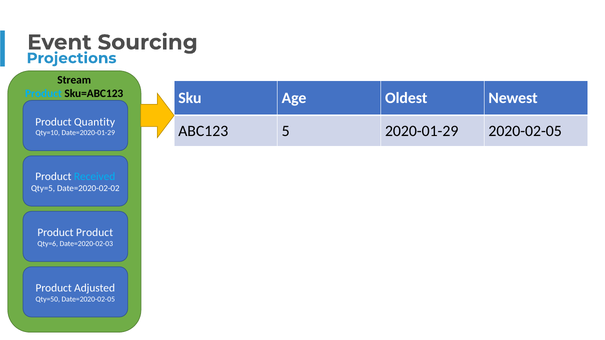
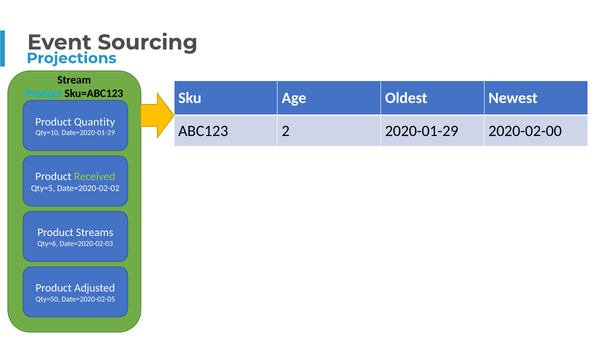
5: 5 -> 2 (286, 131)
2020-02-05: 2020-02-05 -> 2020-02-00 (525, 131)
Received colour: light blue -> light green (95, 177)
Product Product: Product -> Streams (95, 233)
